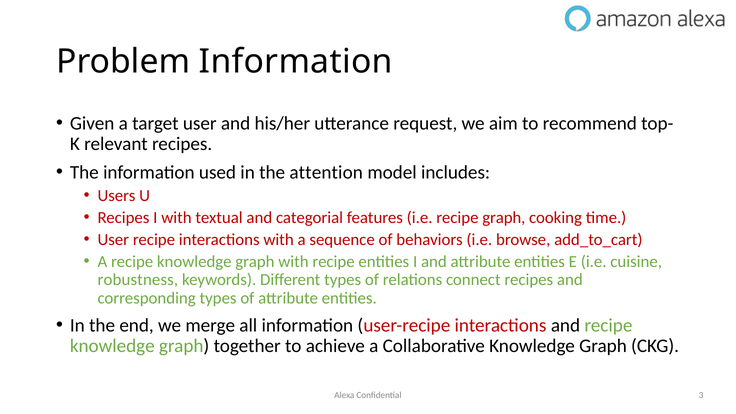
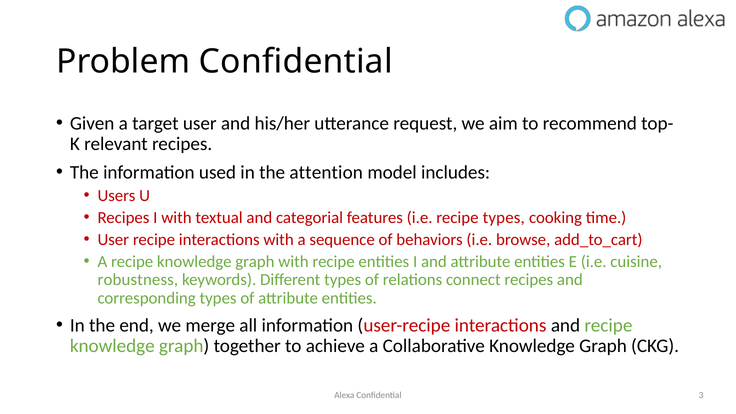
Problem Information: Information -> Confidential (296, 62)
recipe graph: graph -> types (504, 218)
